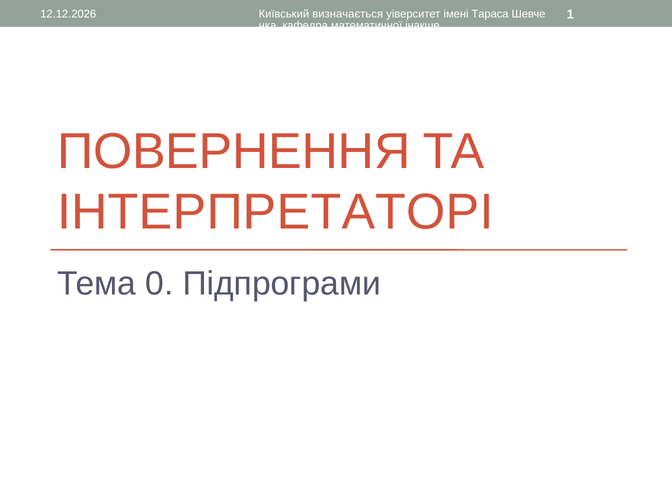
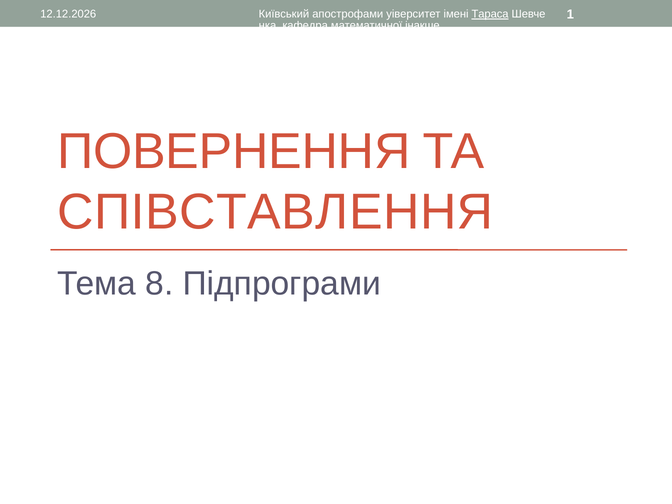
визначається: визначається -> апострофами (348, 14)
Тараса underline: none -> present (490, 14)
ІНТЕРПРЕТАТОРІ: ІНТЕРПРЕТАТОРІ -> СПІВСТАВЛЕННЯ (275, 212)
0: 0 -> 8 (159, 283)
